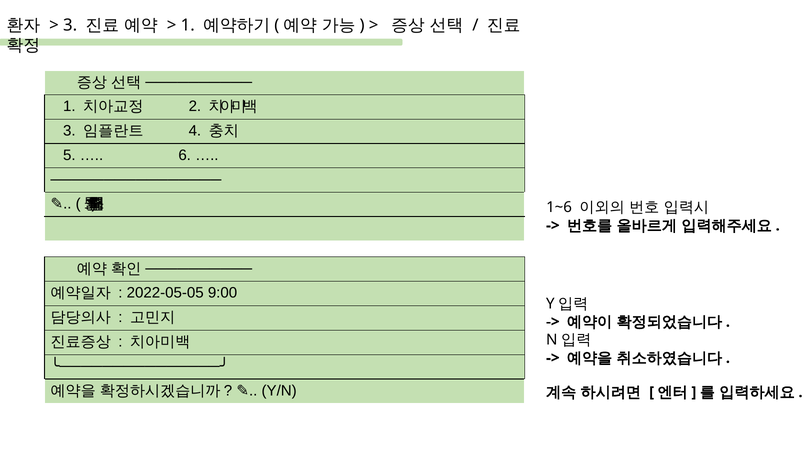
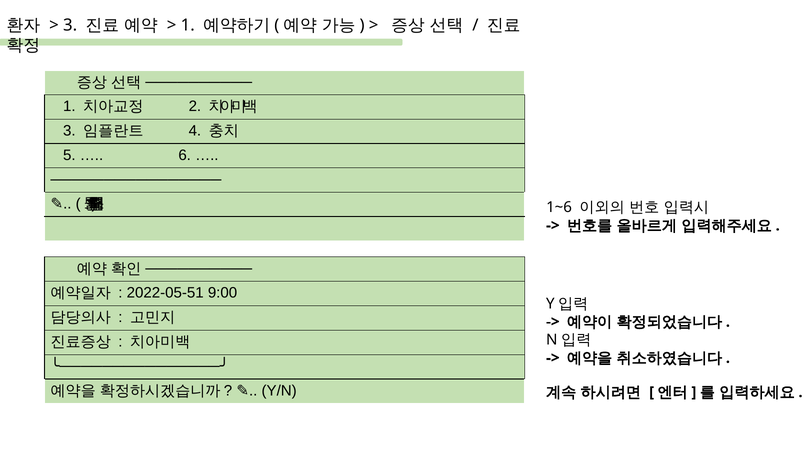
2022-05-05: 2022-05-05 -> 2022-05-51 (165, 293)
